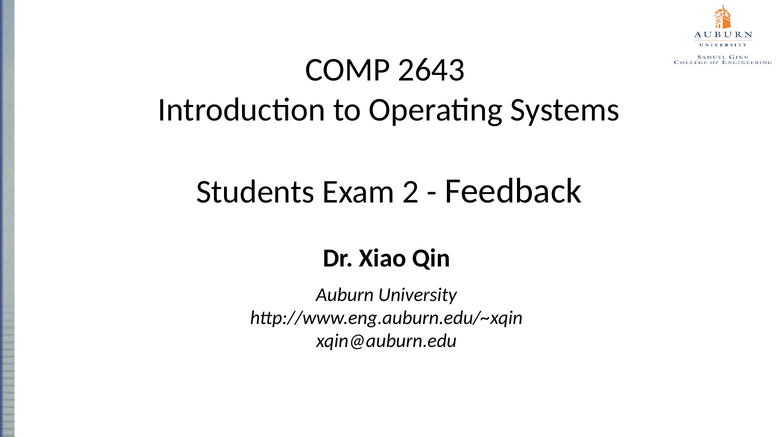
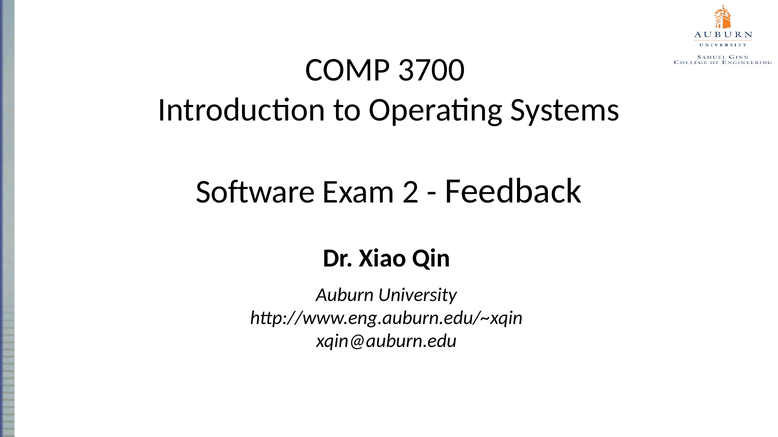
2643: 2643 -> 3700 (431, 70)
Students: Students -> Software (256, 192)
